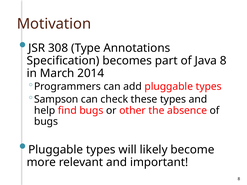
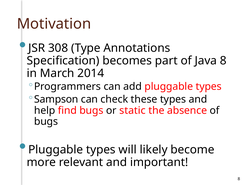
other: other -> static (133, 111)
